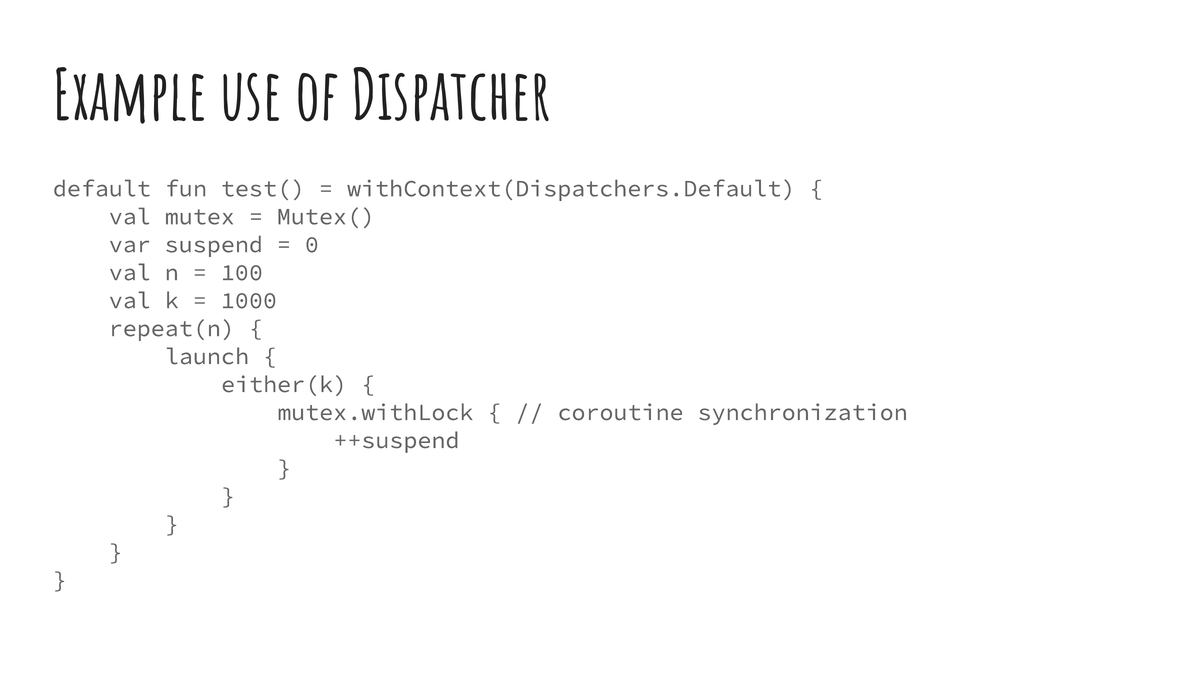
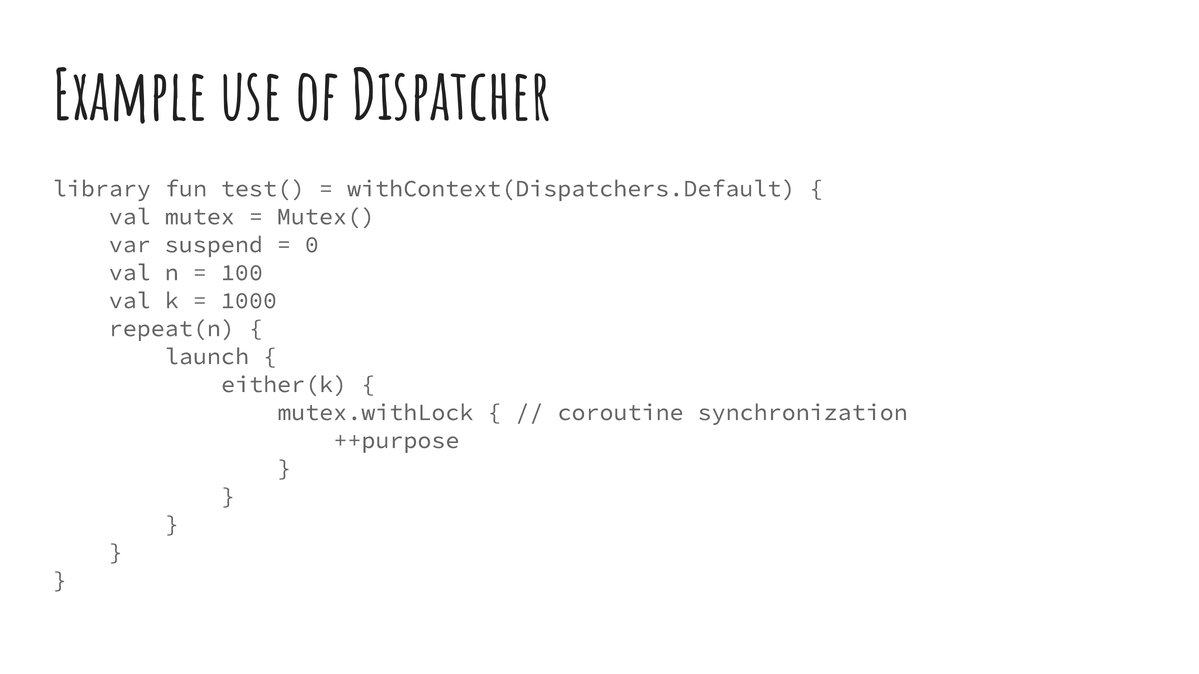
default: default -> library (102, 189)
++suspend: ++suspend -> ++purpose (396, 441)
